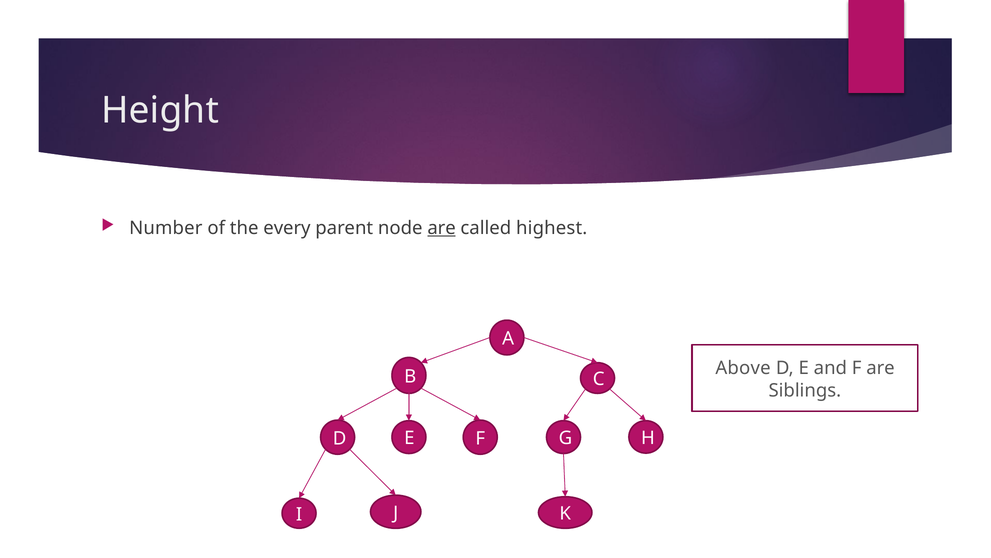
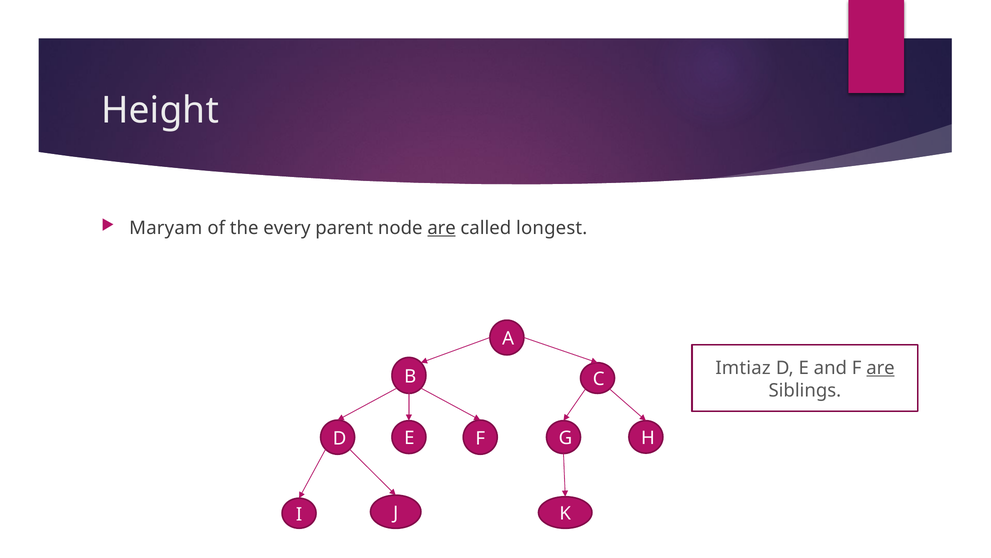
Number: Number -> Maryam (166, 228)
highest: highest -> longest (552, 228)
Above: Above -> Imtiaz (743, 368)
are underline: none -> present (881, 368)
